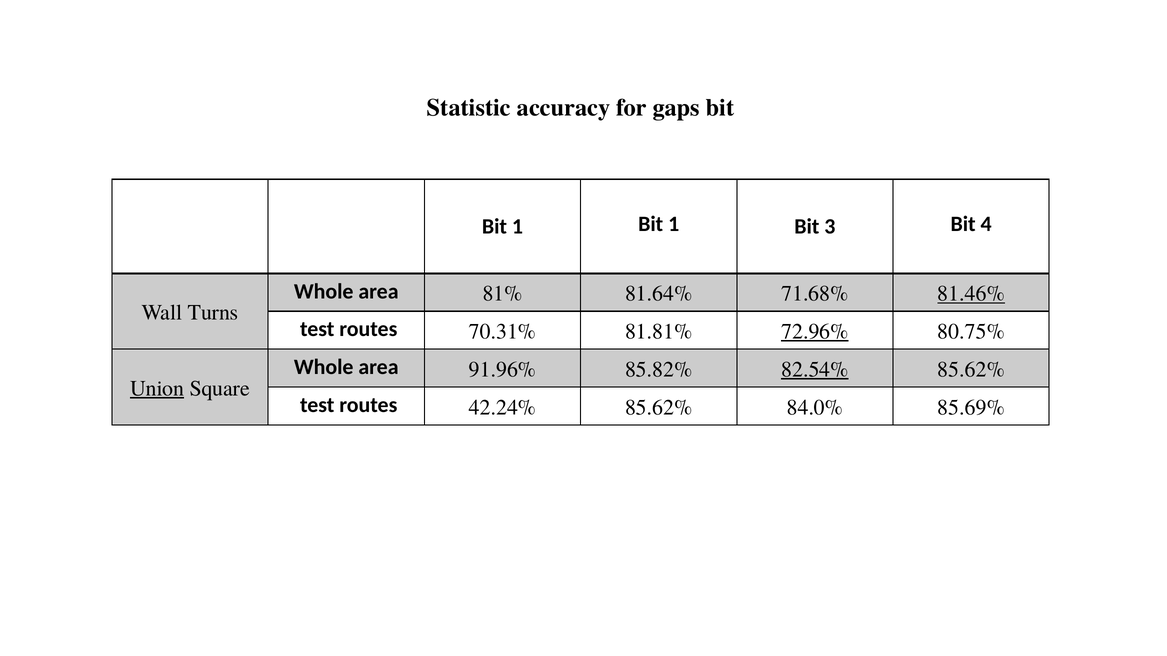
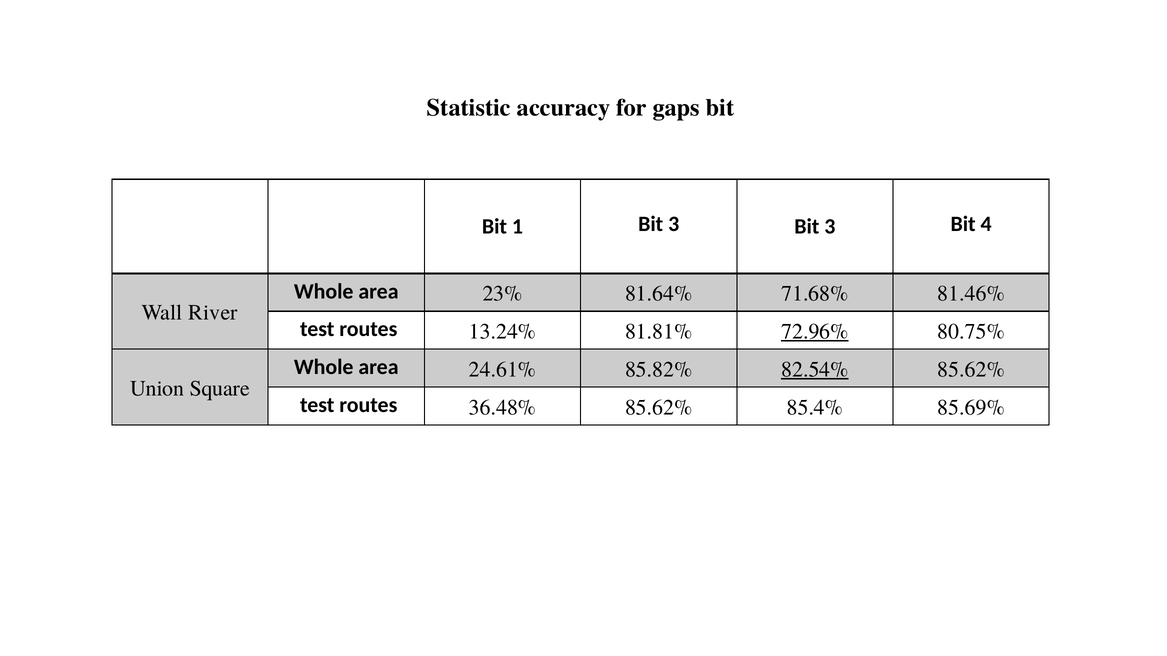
1 Bit 1: 1 -> 3 (674, 224)
81%: 81% -> 23% (503, 294)
81.46% underline: present -> none (971, 294)
Turns: Turns -> River (213, 313)
70.31%: 70.31% -> 13.24% (502, 332)
91.96%: 91.96% -> 24.61% (502, 370)
Union underline: present -> none (157, 389)
42.24%: 42.24% -> 36.48% (502, 408)
84.0%: 84.0% -> 85.4% (815, 408)
